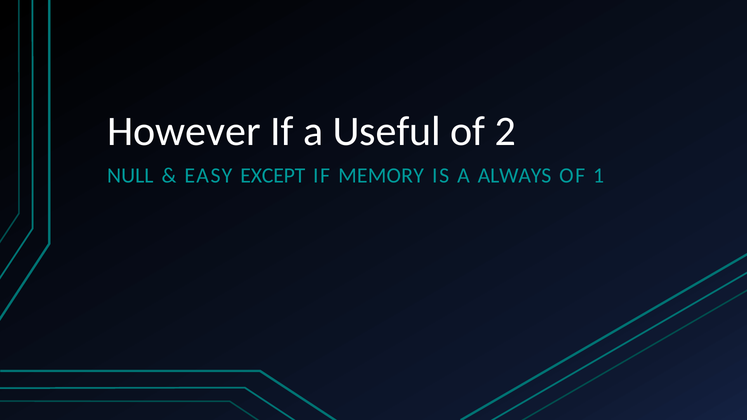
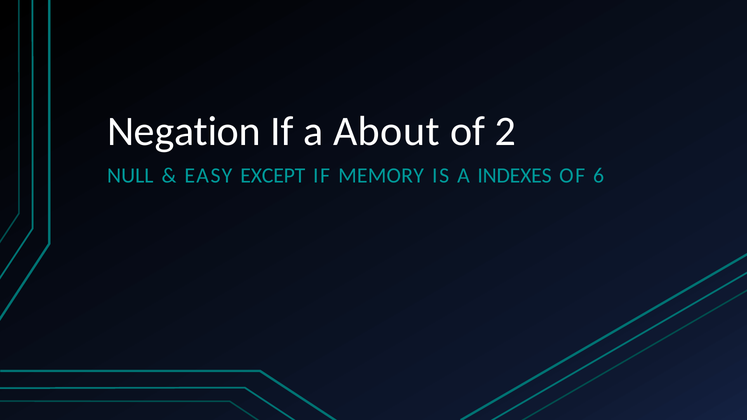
However: However -> Negation (184, 132)
Useful: Useful -> About (386, 132)
ALWAYS: ALWAYS -> INDEXES (515, 176)
1: 1 -> 6 (599, 176)
